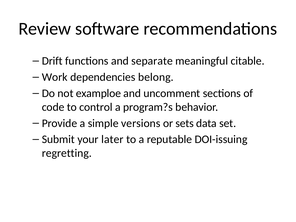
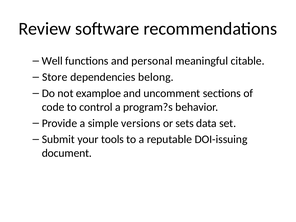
Drift: Drift -> Well (52, 61)
separate: separate -> personal (152, 61)
Work: Work -> Store (55, 77)
later: later -> tools (113, 139)
regretting: regretting -> document (67, 153)
